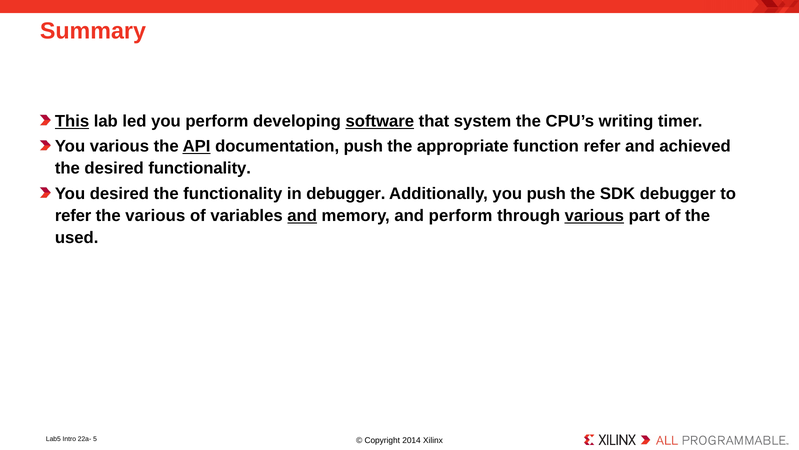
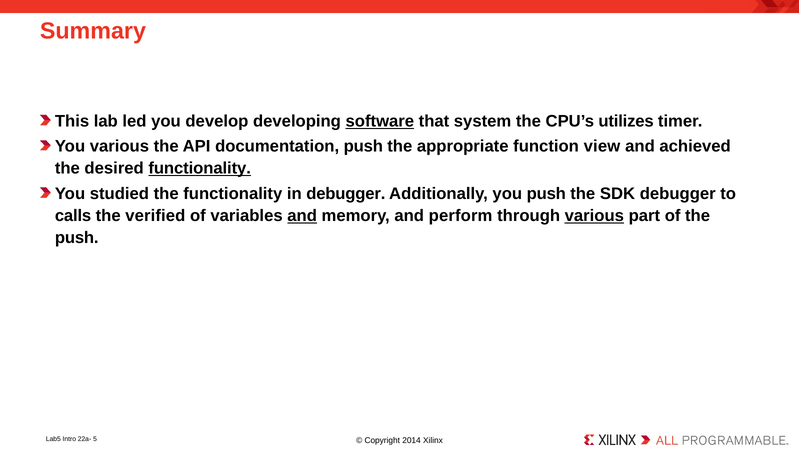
This underline: present -> none (72, 121)
you perform: perform -> develop (217, 121)
writing: writing -> utilizes (626, 121)
API underline: present -> none (197, 146)
function refer: refer -> view (602, 146)
functionality underline: none -> present (200, 168)
You desired: desired -> studied (119, 194)
refer: refer -> calls (73, 216)
the various: various -> verified (155, 216)
used: used -> push (77, 238)
